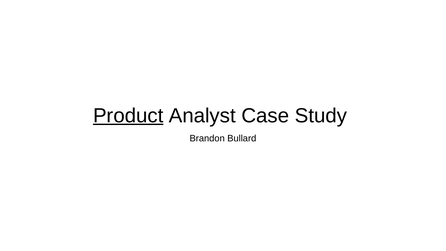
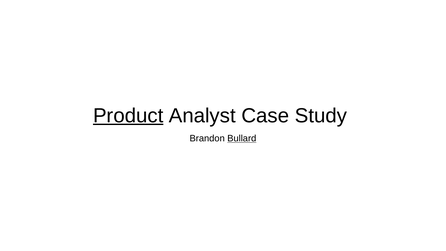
Bullard underline: none -> present (242, 138)
